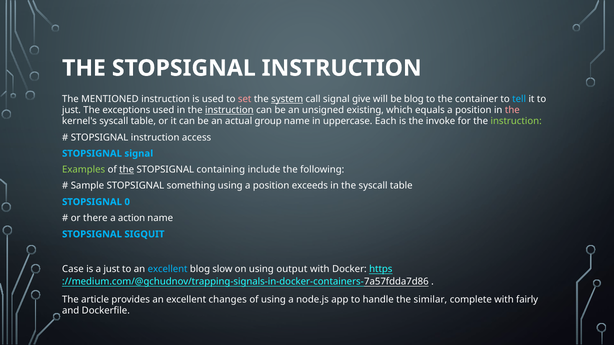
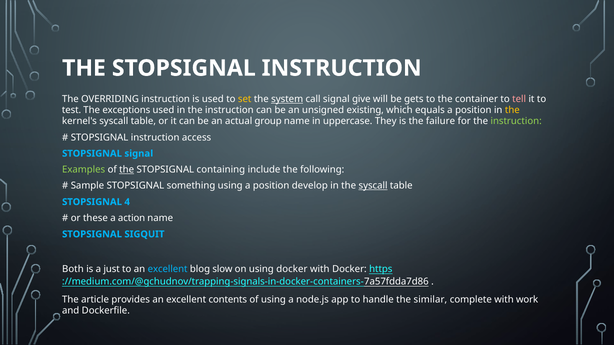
MENTIONED: MENTIONED -> OVERRIDING (110, 99)
set colour: pink -> yellow (245, 99)
be blog: blog -> gets (414, 99)
tell colour: light blue -> pink (519, 99)
just: just -> test (72, 110)
instruction underline: present -> none (229, 110)
the colour: pink -> yellow (512, 110)
Each: Each -> They (386, 121)
invoke: invoke -> failure (441, 121)
exceeds: exceeds -> develop (310, 186)
syscall underline: none -> present (373, 186)
0: 0 -> 4 (127, 202)
there: there -> these (95, 218)
Case: Case -> Both (73, 269)
using output: output -> docker (292, 269)
changes: changes -> contents (228, 300)
fairly: fairly -> work (527, 300)
